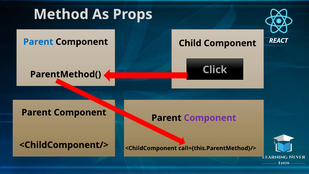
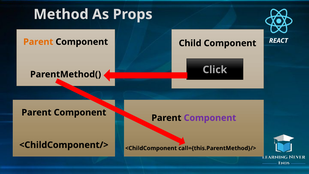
Parent colour: blue -> orange (38, 42)
